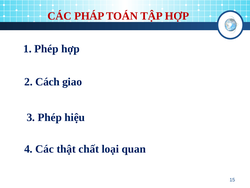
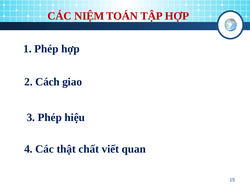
PHÁP: PHÁP -> NIỆM (89, 16)
loại: loại -> viết (110, 149)
